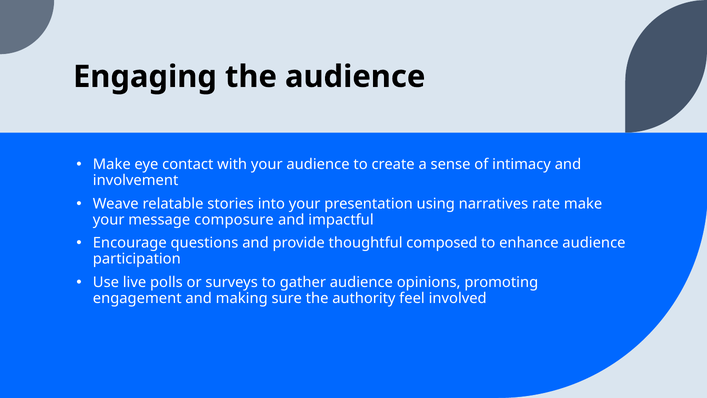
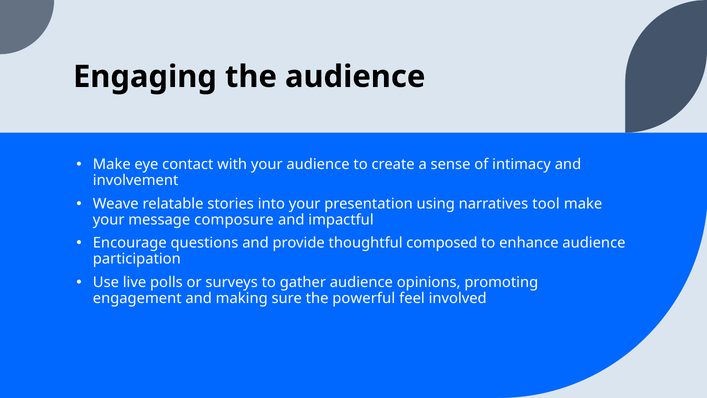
rate: rate -> tool (546, 204)
authority: authority -> powerful (364, 298)
